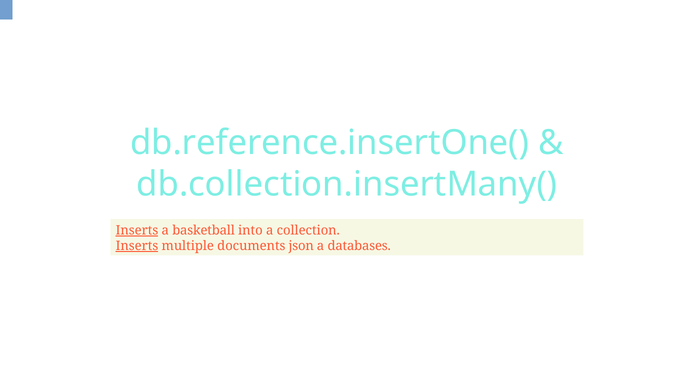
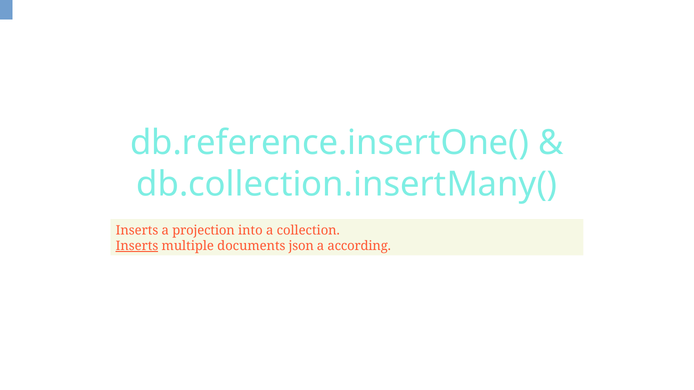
Inserts underline: present -> none (137, 231)
basketball: basketball -> projection (204, 231)
databases: databases -> according (359, 246)
